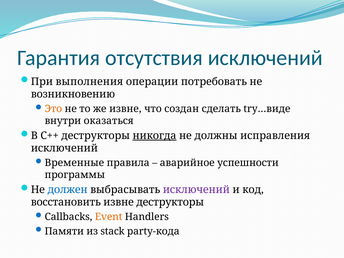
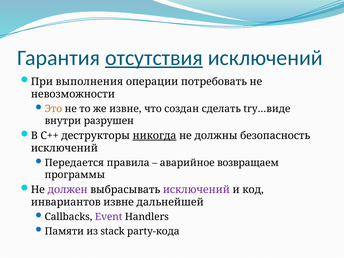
отсутствия underline: none -> present (154, 58)
возникновению: возникновению -> невозможности (73, 94)
оказаться: оказаться -> разрушен (109, 121)
исправления: исправления -> безопасность (275, 136)
Временные: Временные -> Передается (74, 163)
успешности: успешности -> возвращаем (248, 163)
должен colour: blue -> purple (68, 190)
восстановить: восстановить -> инвариантов (66, 202)
извне деструкторы: деструкторы -> дальнейшей (170, 202)
Event colour: orange -> purple (109, 217)
